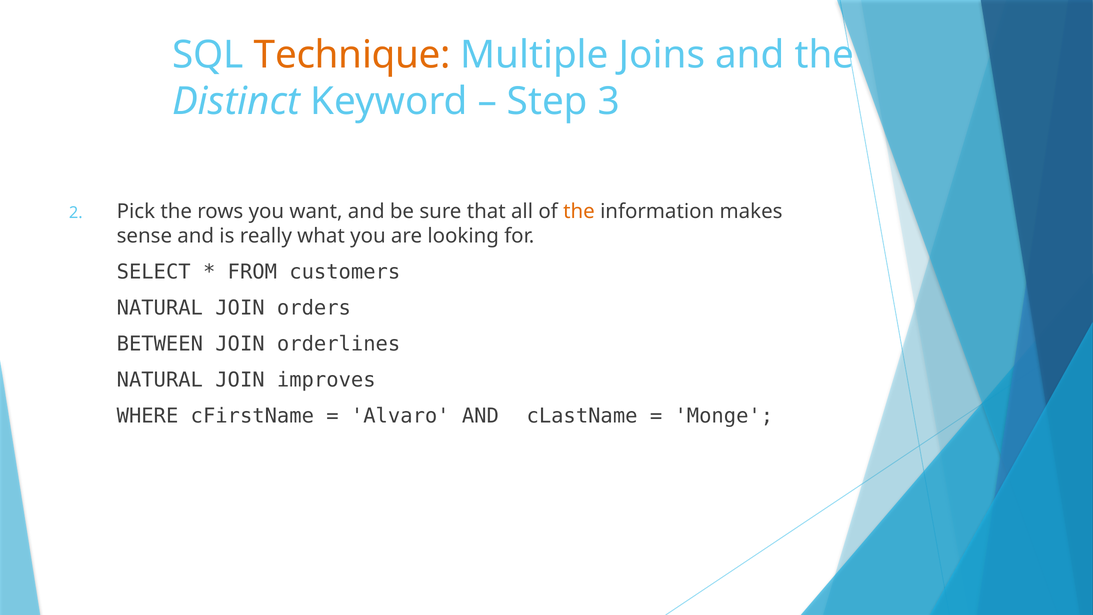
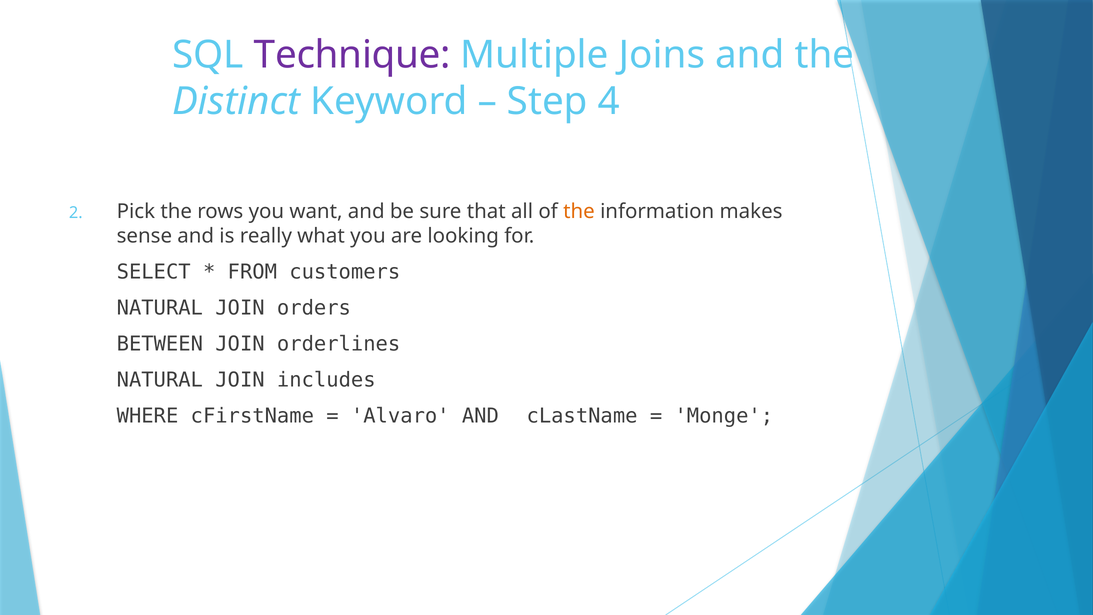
Technique colour: orange -> purple (352, 55)
3: 3 -> 4 (609, 101)
improves: improves -> includes (326, 380)
